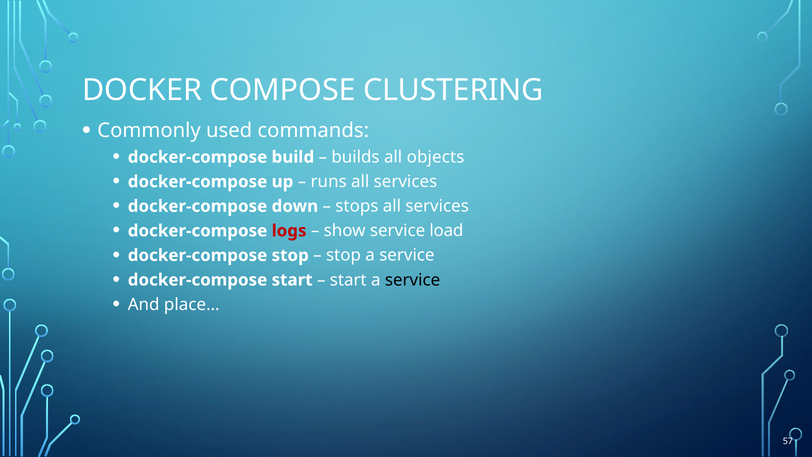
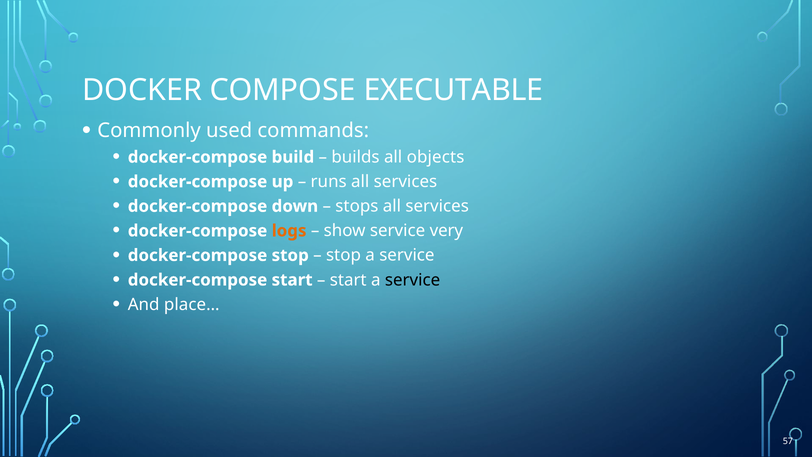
CLUSTERING: CLUSTERING -> EXECUTABLE (453, 90)
logs colour: red -> orange (289, 231)
load: load -> very (446, 231)
